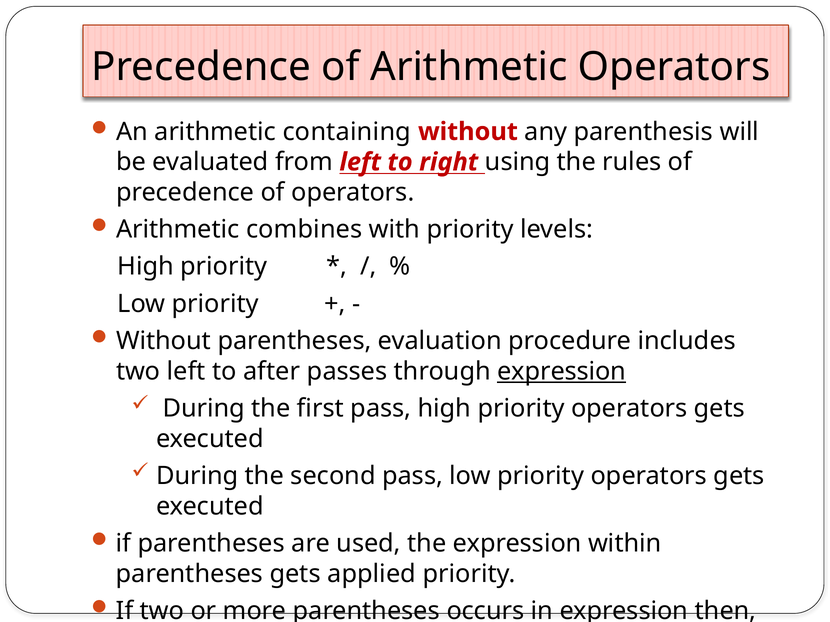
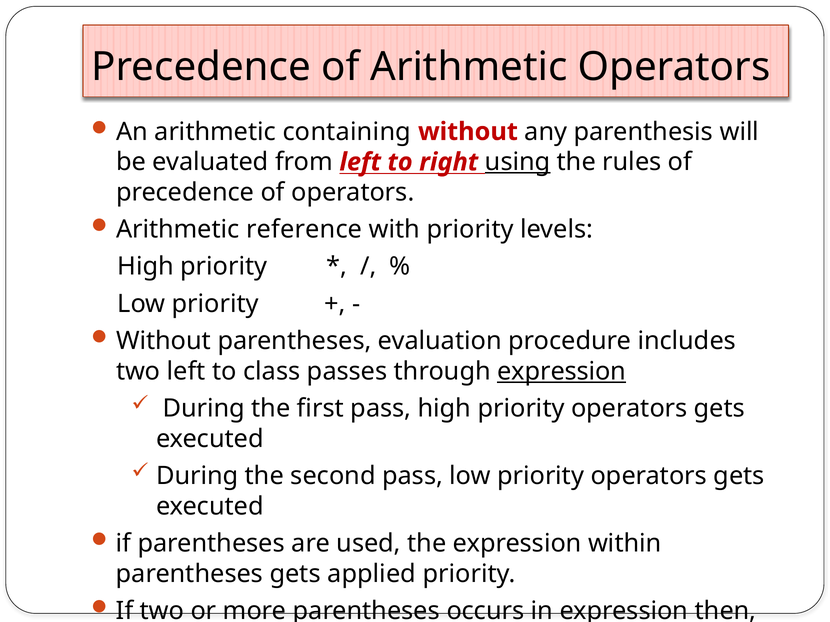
using underline: none -> present (518, 162)
combines: combines -> reference (304, 230)
after: after -> class (272, 372)
